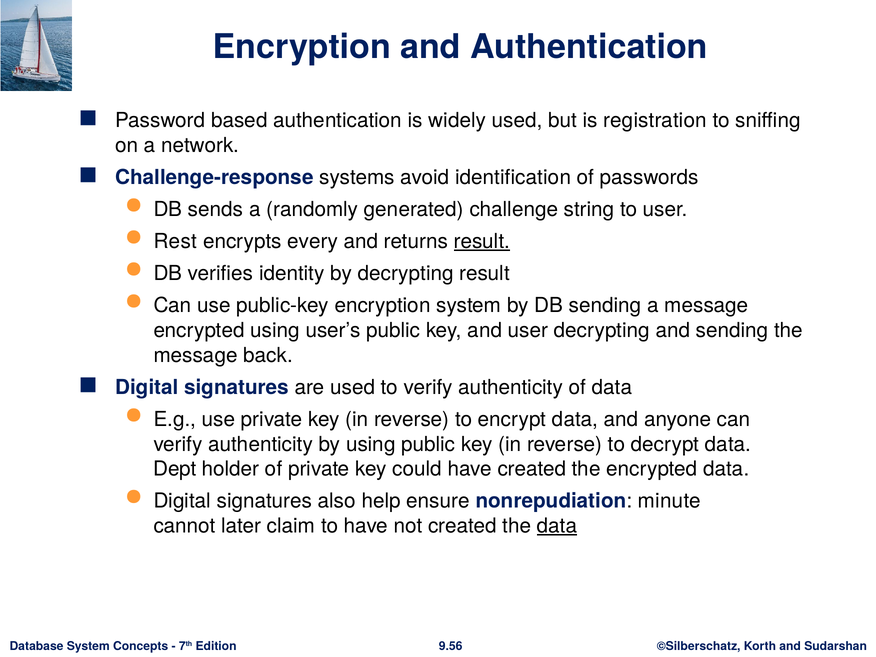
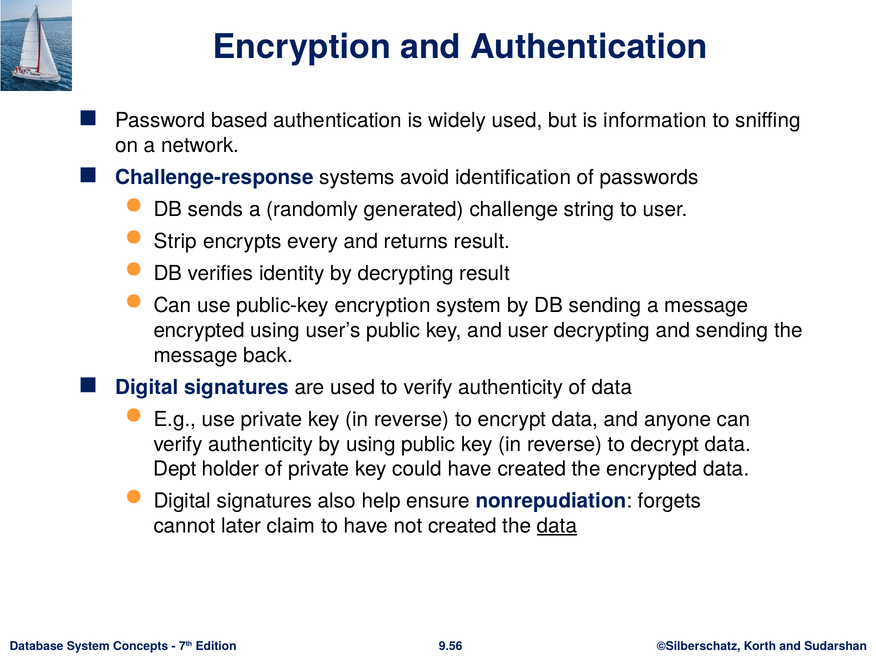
registration: registration -> information (655, 120)
Rest: Rest -> Strip (175, 241)
result underline: present -> none (482, 241)
minute: minute -> forgets (670, 501)
